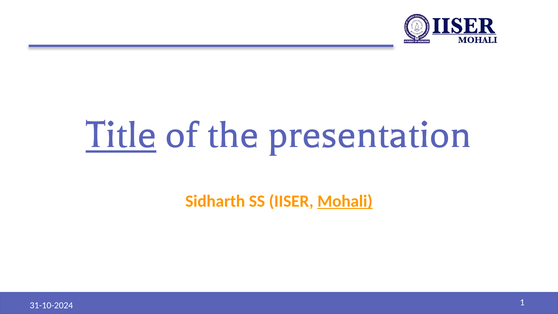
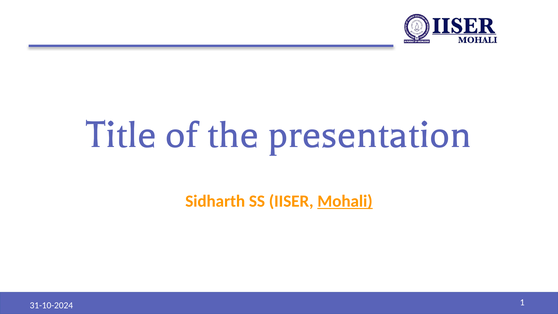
Title underline: present -> none (121, 133)
